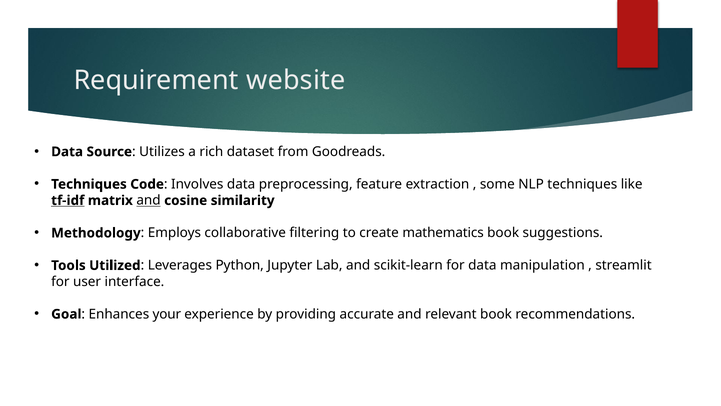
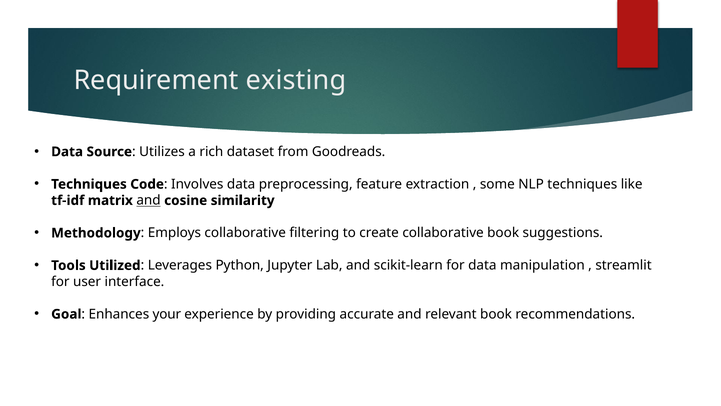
website: website -> existing (296, 80)
tf-idf underline: present -> none (68, 200)
create mathematics: mathematics -> collaborative (443, 233)
